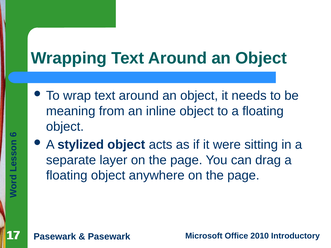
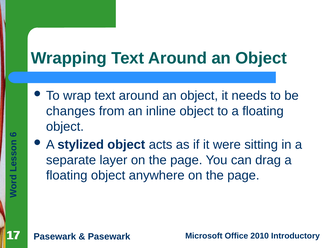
meaning: meaning -> changes (71, 111)
